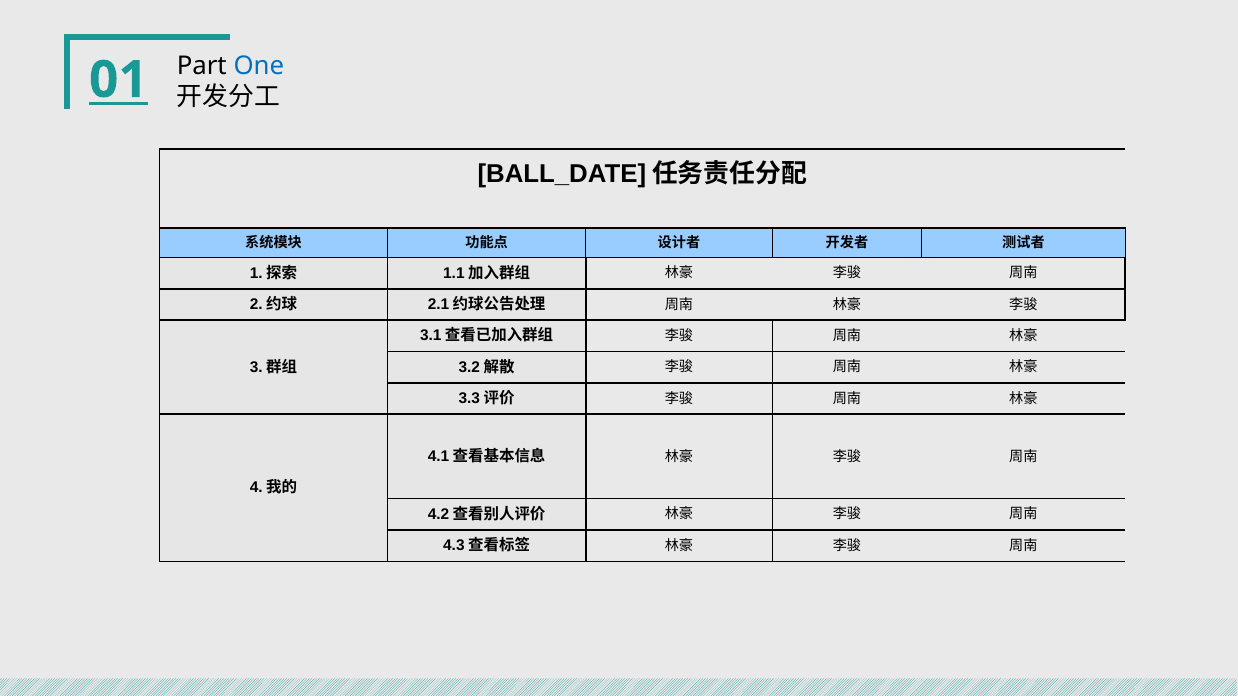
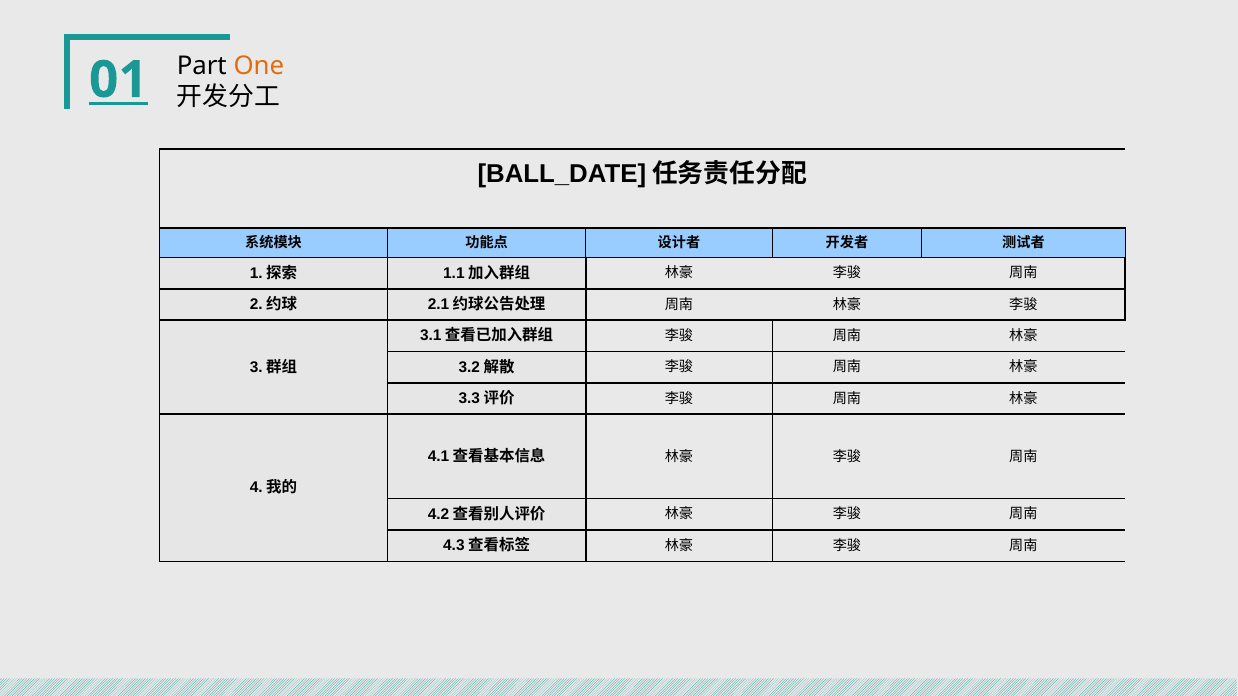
One colour: blue -> orange (259, 66)
